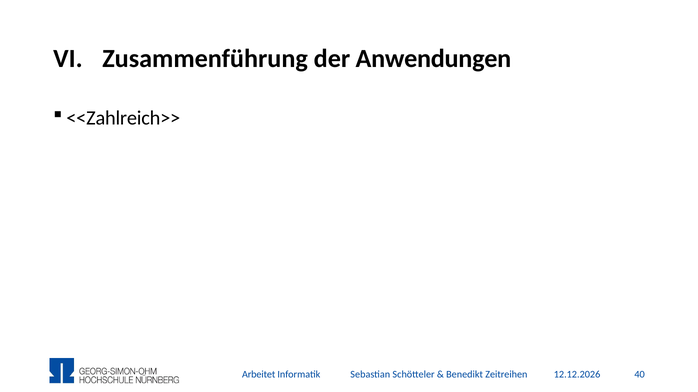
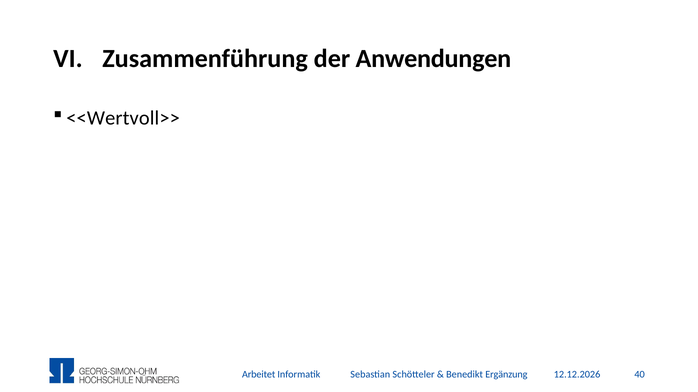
<<Zahlreich>>: <<Zahlreich>> -> <<Wertvoll>> (123, 118)
Zeitreihen: Zeitreihen -> Ergänzung (506, 375)
